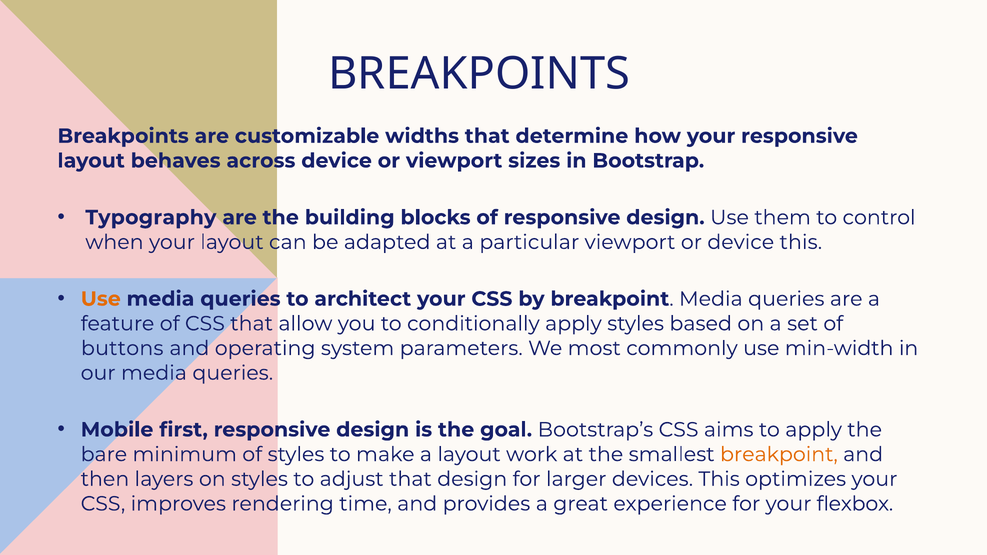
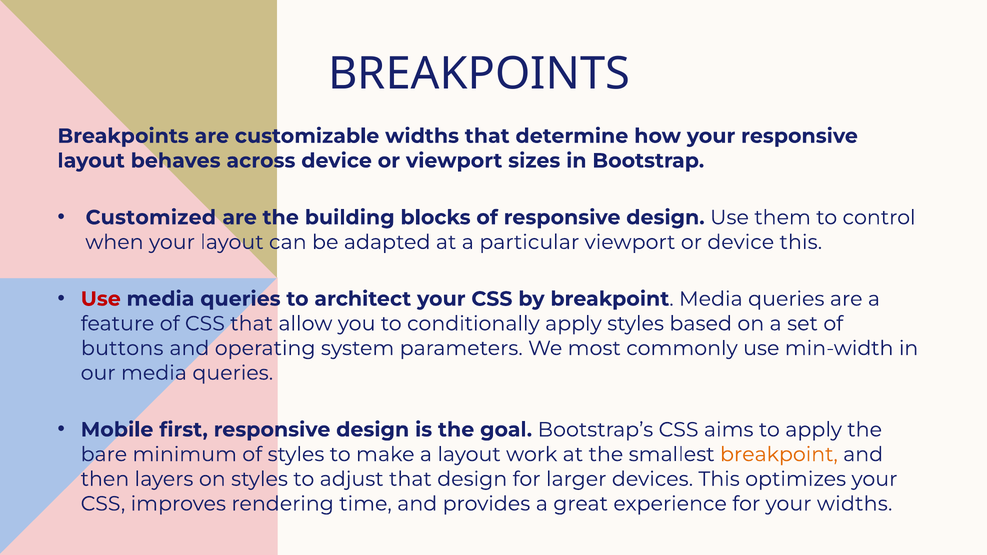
Typography: Typography -> Customized (151, 218)
Use colour: orange -> red (101, 299)
your flexbox: flexbox -> widths (855, 504)
